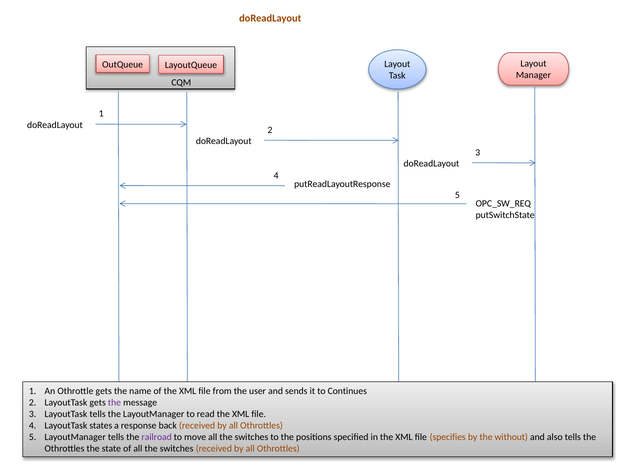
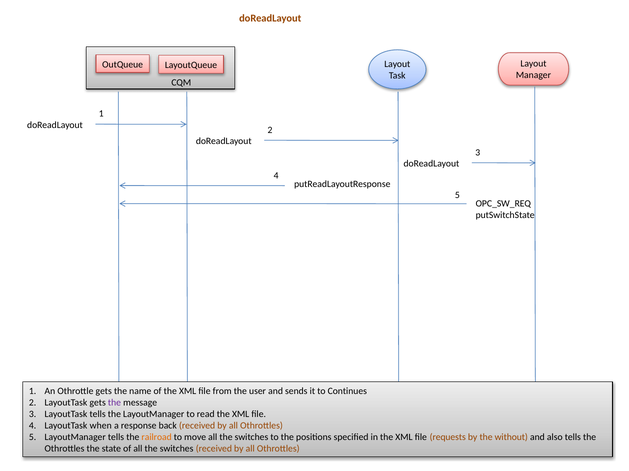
states: states -> when (101, 426)
railroad colour: purple -> orange (157, 438)
specifies: specifies -> requests (448, 438)
